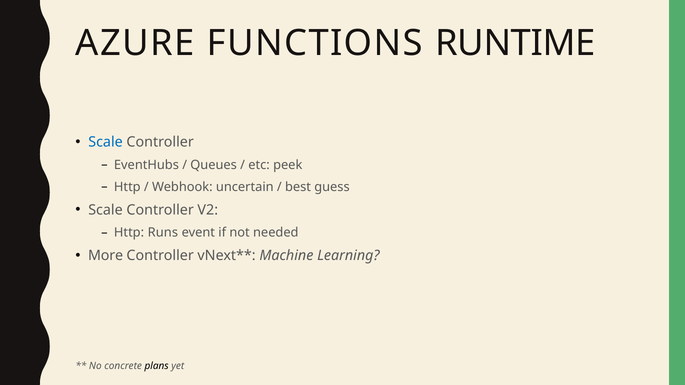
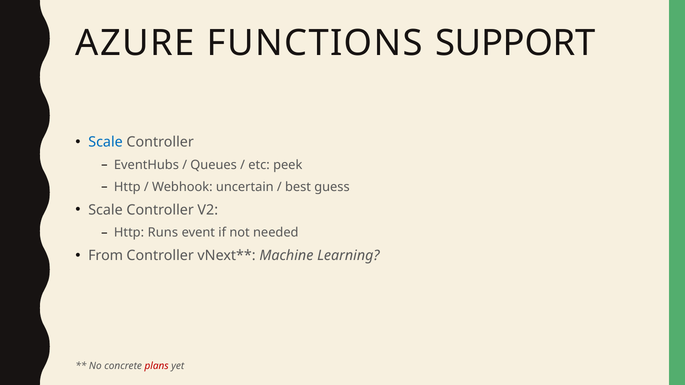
RUNTIME: RUNTIME -> SUPPORT (515, 43)
More: More -> From (106, 256)
plans colour: black -> red (157, 366)
